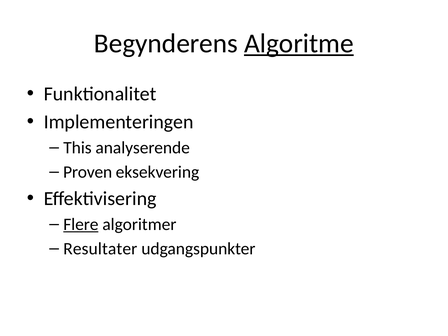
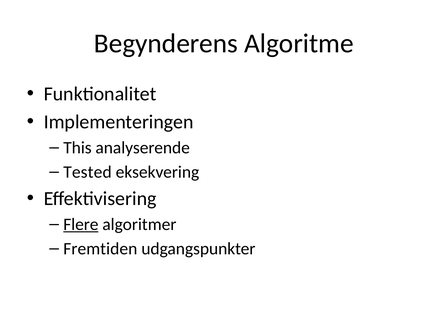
Algoritme underline: present -> none (299, 43)
Proven: Proven -> Tested (87, 172)
Resultater: Resultater -> Fremtiden (100, 249)
